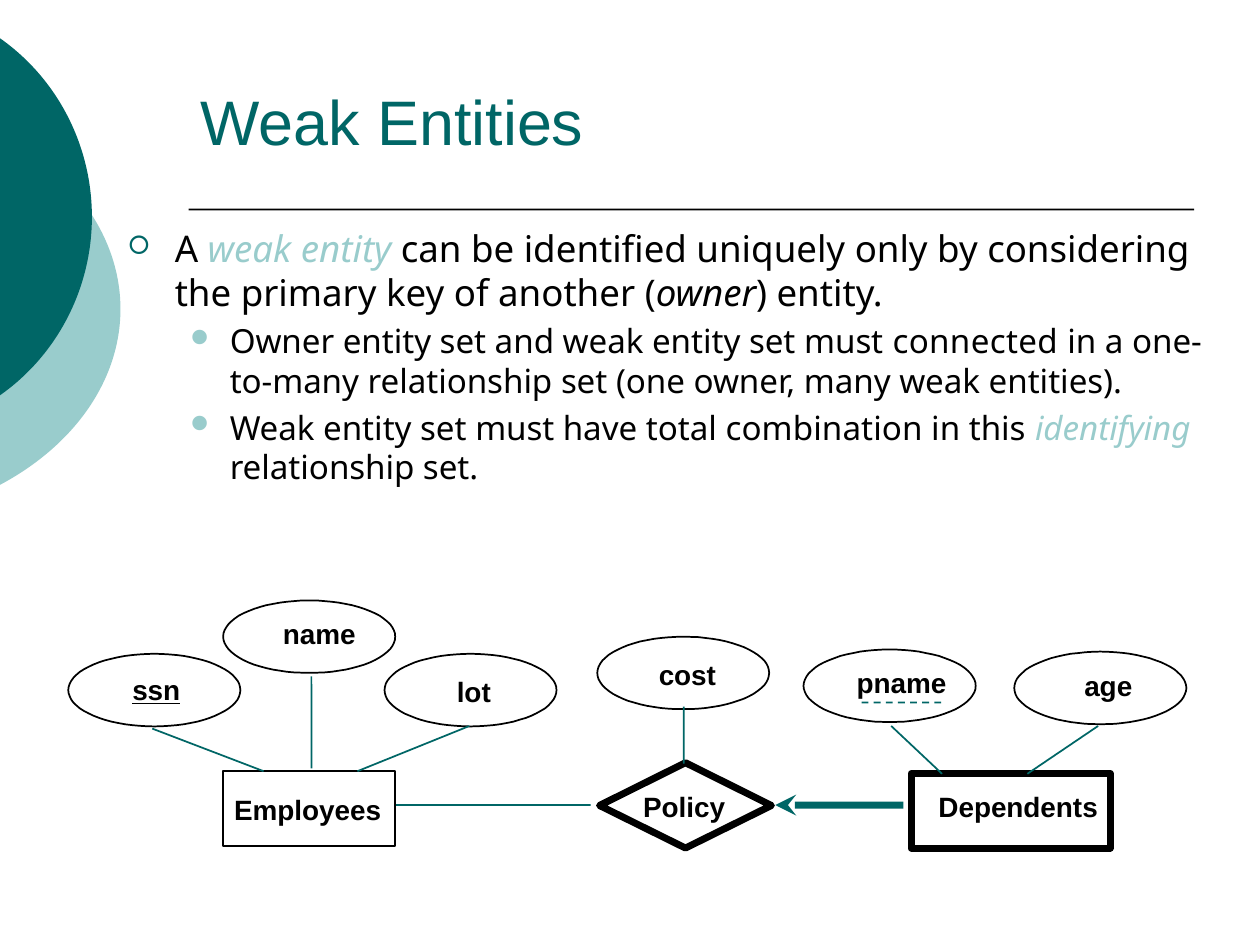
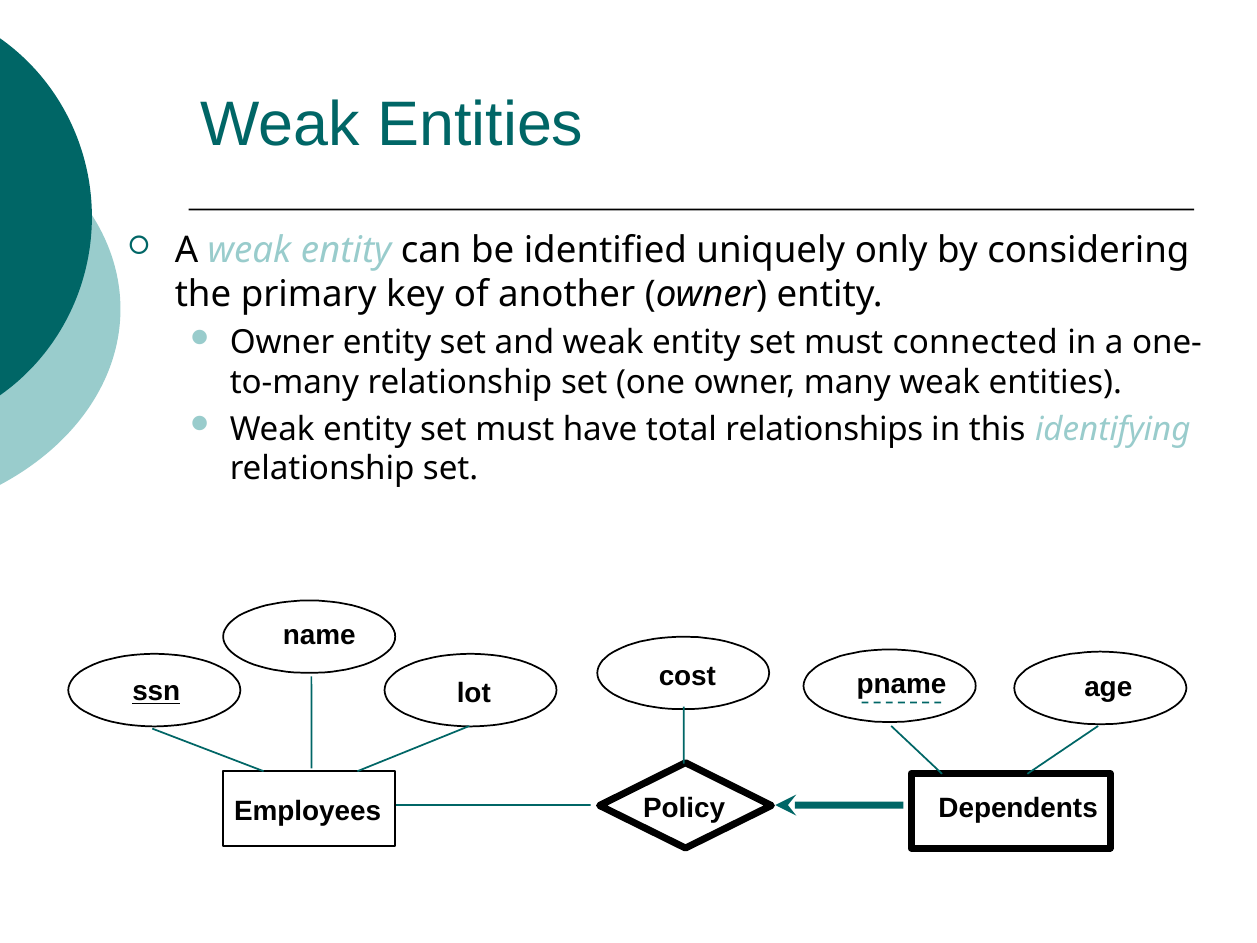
combination: combination -> relationships (824, 429)
